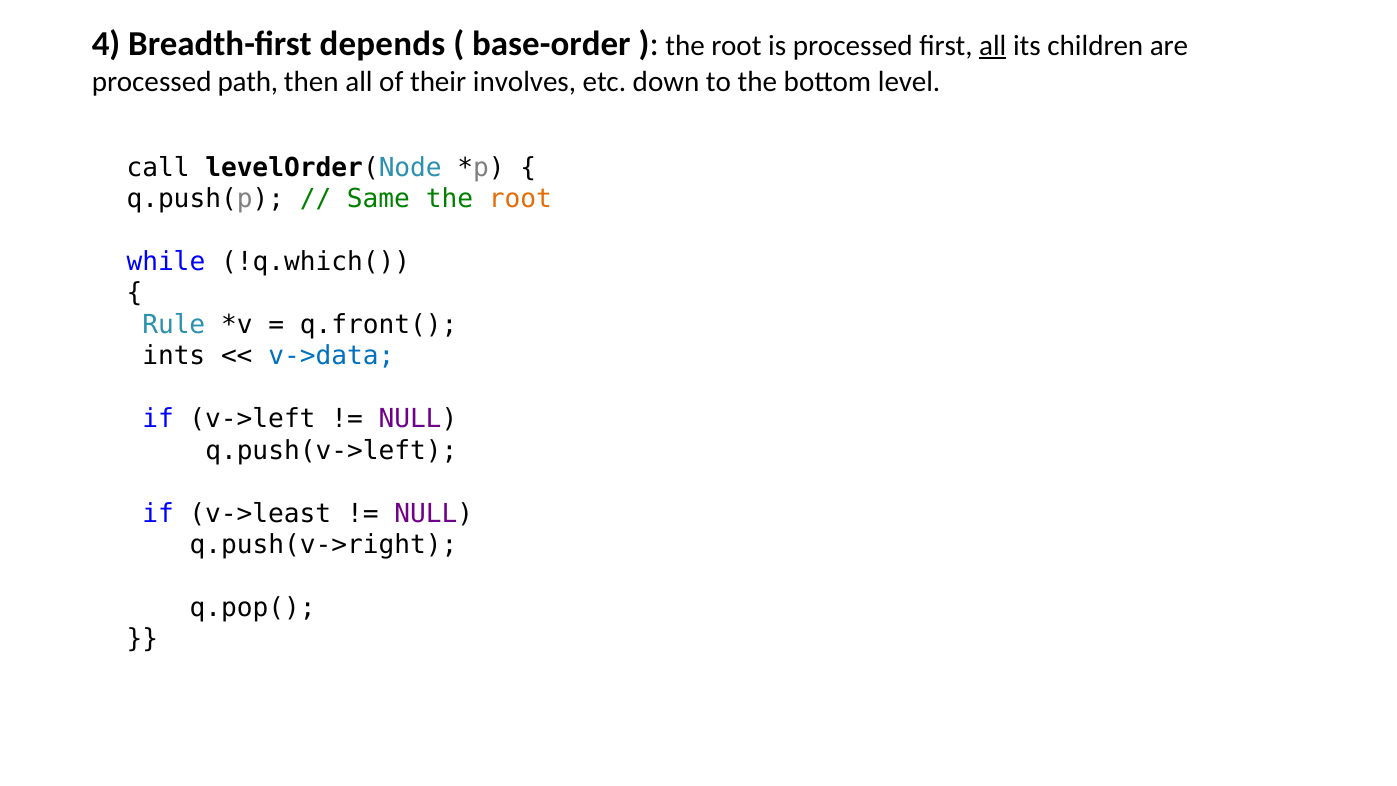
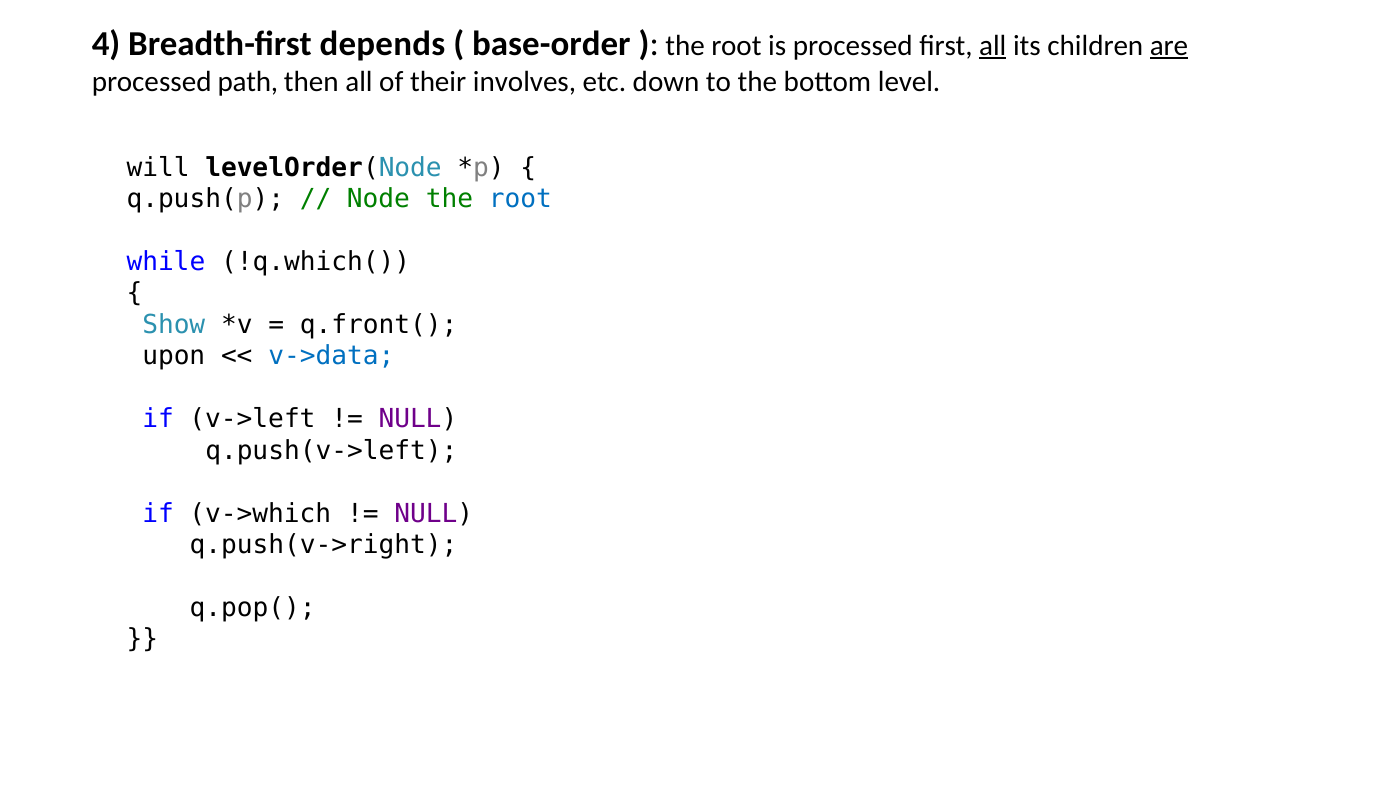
are underline: none -> present (1169, 46)
call: call -> will (158, 167)
Same: Same -> Node (378, 199)
root colour: orange -> blue (520, 199)
Rule: Rule -> Show (174, 325)
ints: ints -> upon (174, 356)
v->least: v->least -> v->which (260, 513)
